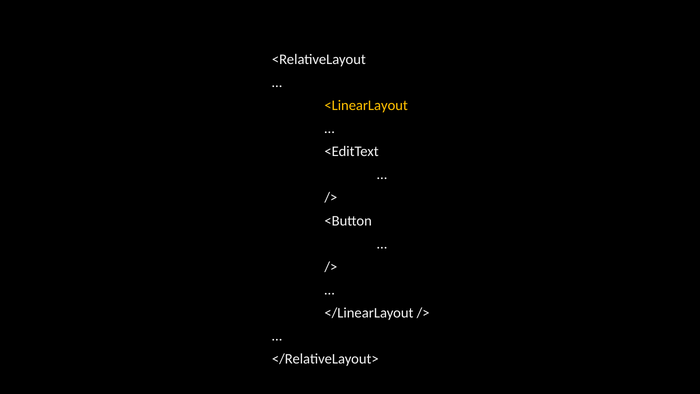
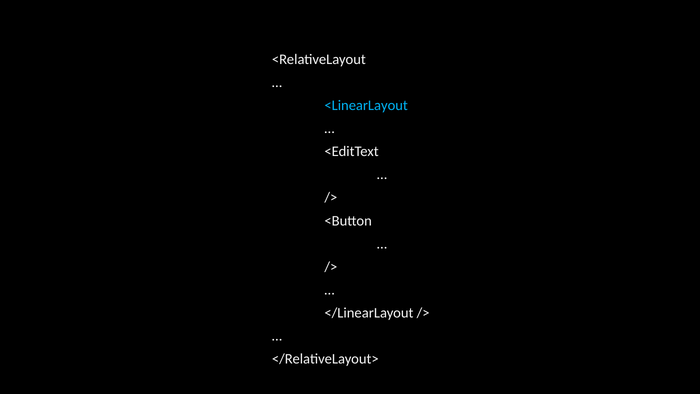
<LinearLayout colour: yellow -> light blue (366, 105)
